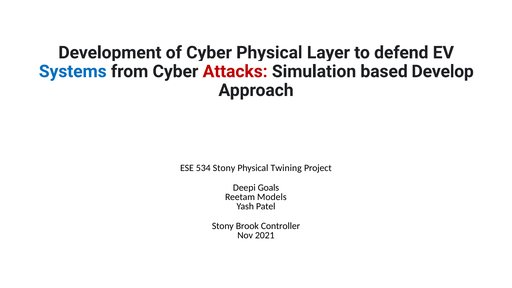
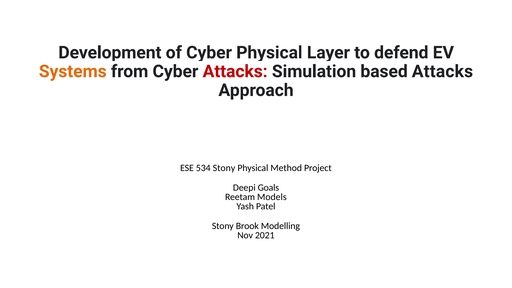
Systems colour: blue -> orange (73, 71)
based Develop: Develop -> Attacks (442, 71)
Twining: Twining -> Method (286, 168)
Controller: Controller -> Modelling (280, 226)
